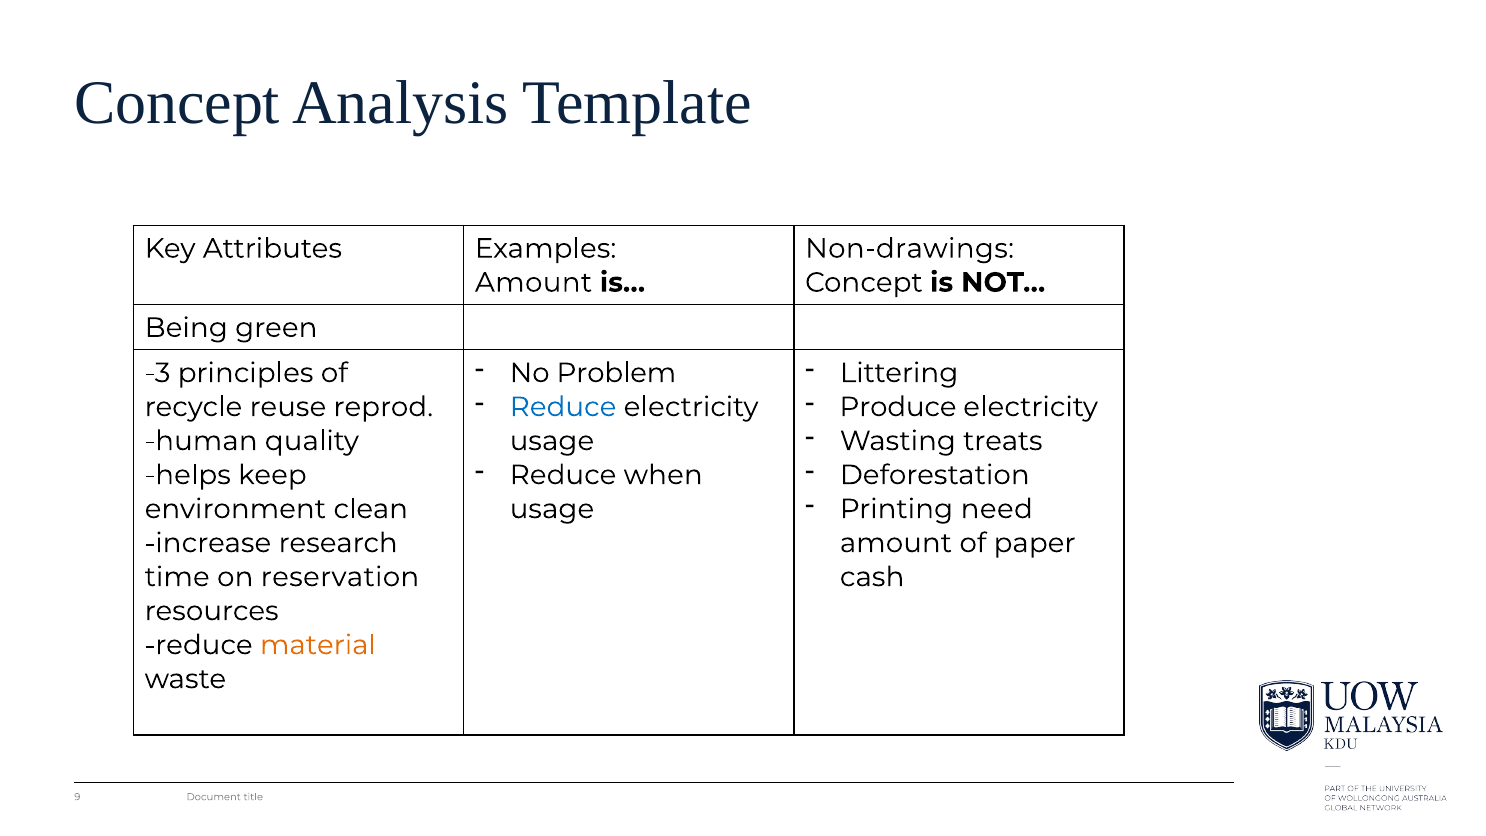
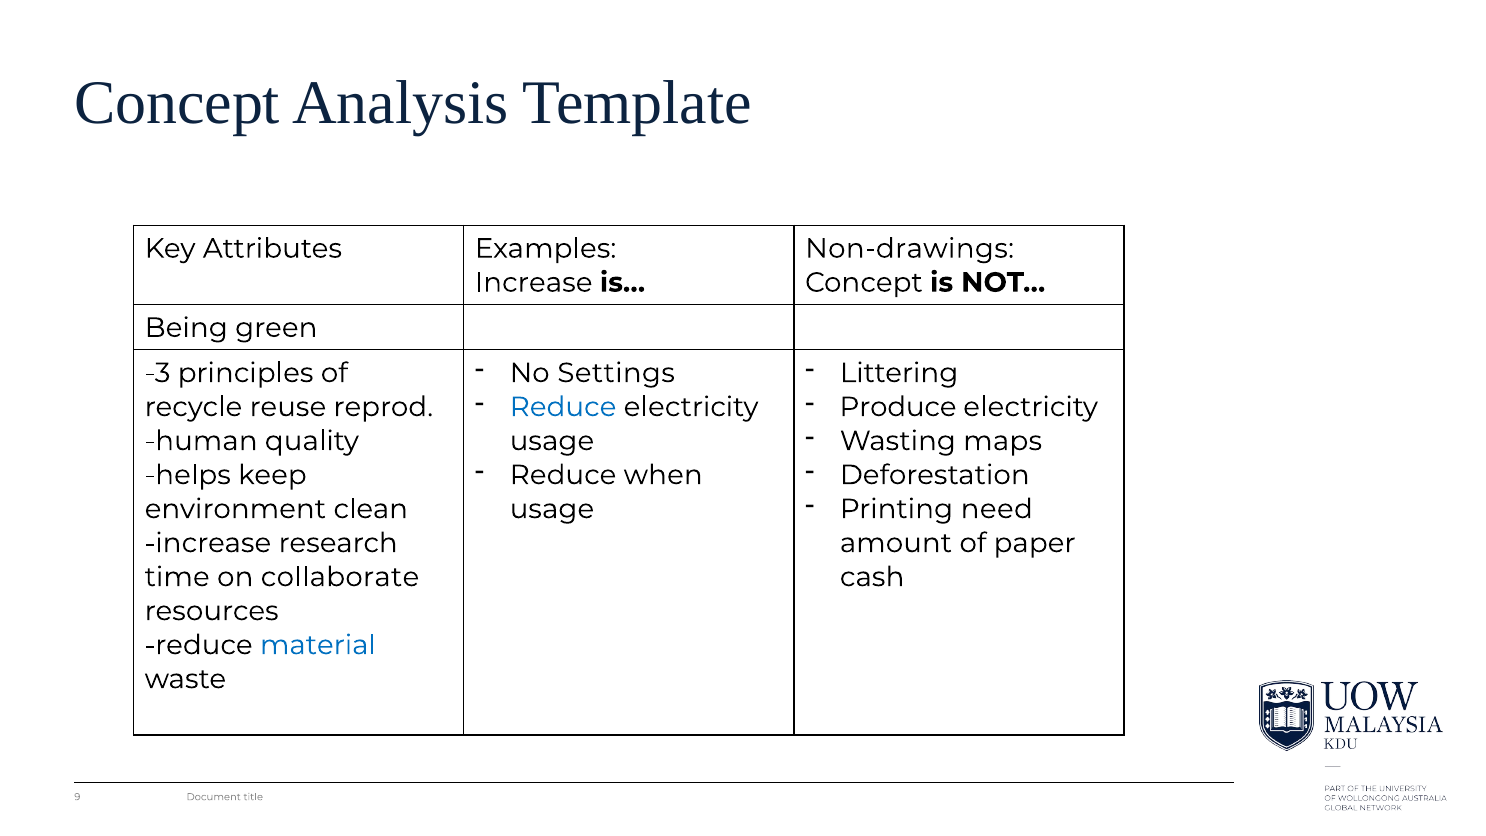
Amount: Amount -> Increase (534, 283)
Problem: Problem -> Settings (616, 373)
treats: treats -> maps (1003, 441)
reservation: reservation -> collaborate (340, 577)
material colour: orange -> blue (318, 645)
